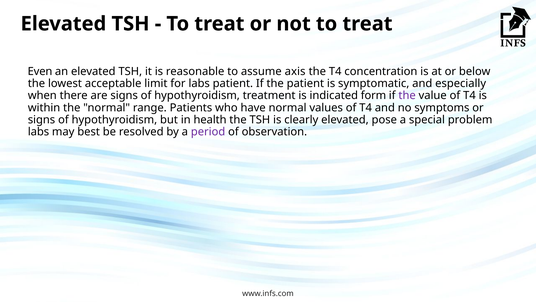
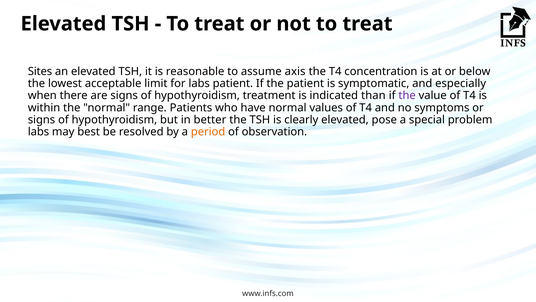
Even: Even -> Sites (40, 71)
form: form -> than (373, 95)
health: health -> better (210, 120)
period colour: purple -> orange (208, 132)
